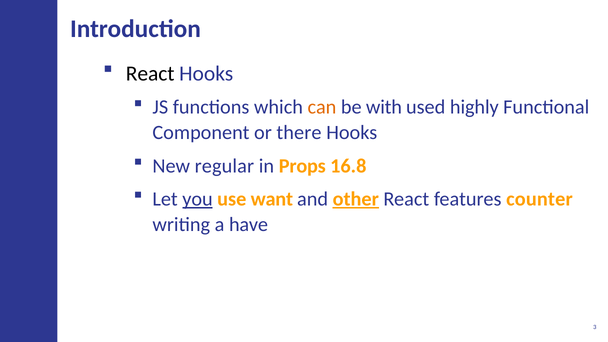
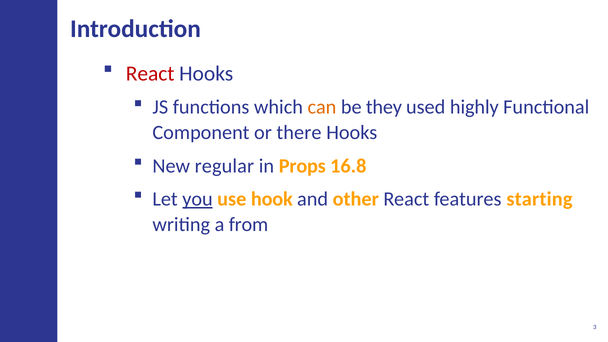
React colour: black -> red (150, 73)
with: with -> they (384, 107)
want: want -> hook (272, 199)
other underline: present -> none (356, 199)
counter: counter -> starting (539, 199)
have: have -> from (249, 225)
